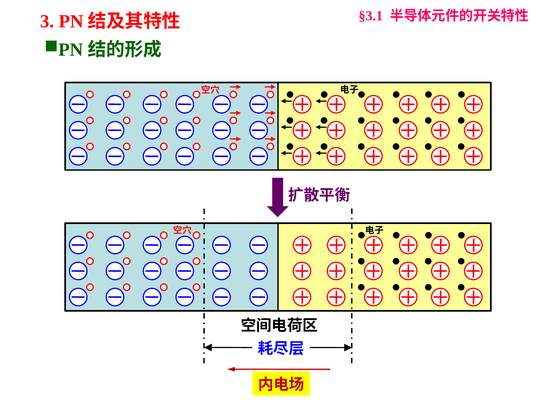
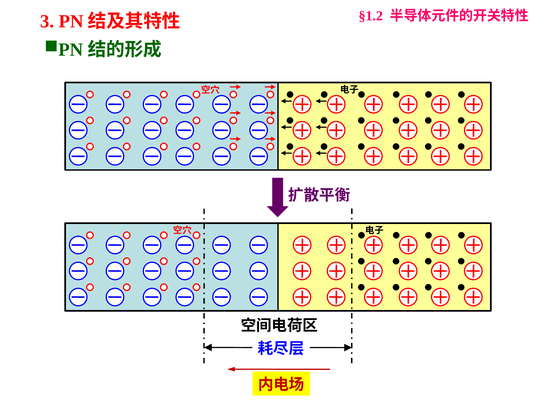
§3.1: §3.1 -> §1.2 (371, 16)
